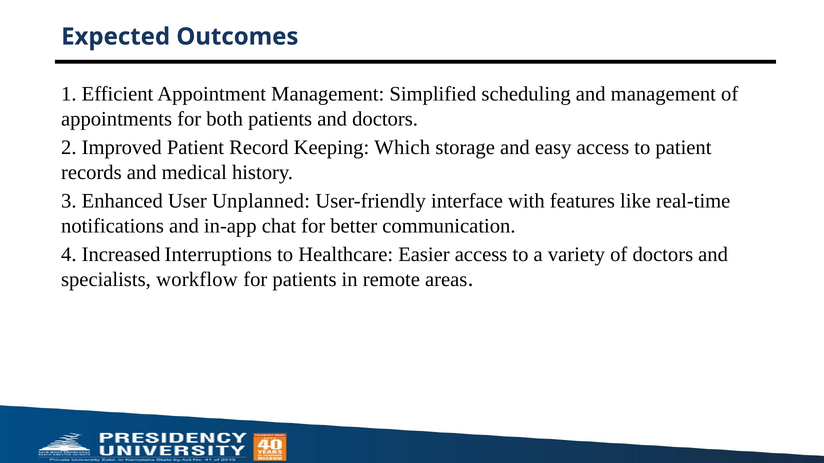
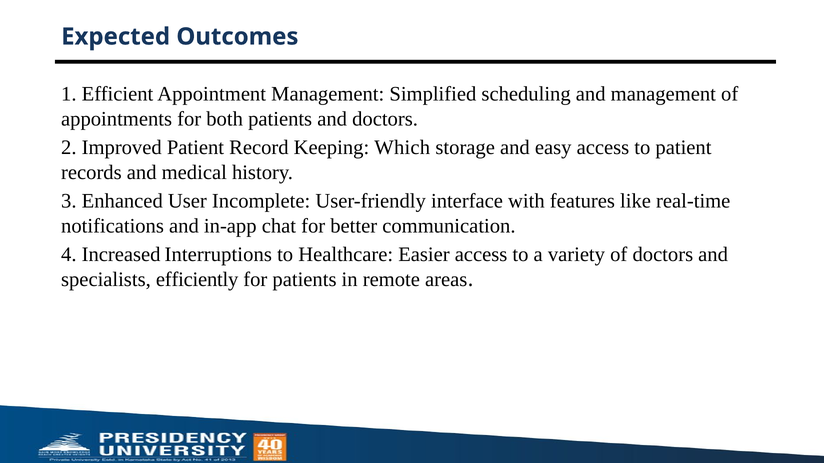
Unplanned: Unplanned -> Incomplete (261, 201)
workflow: workflow -> efficiently (197, 280)
